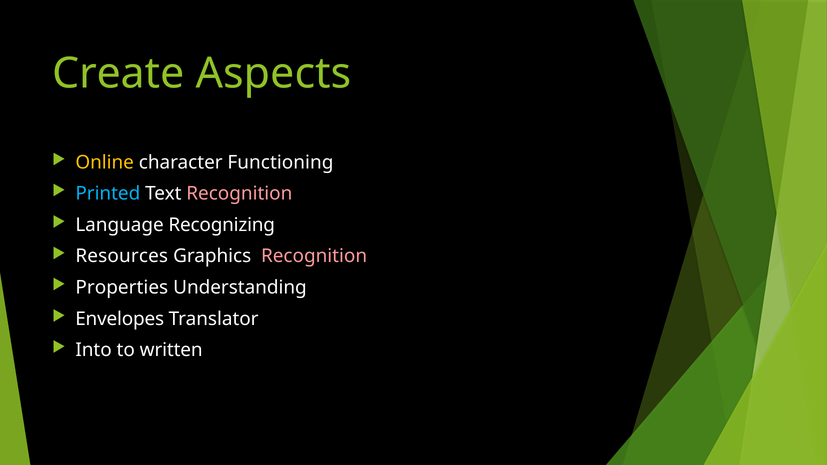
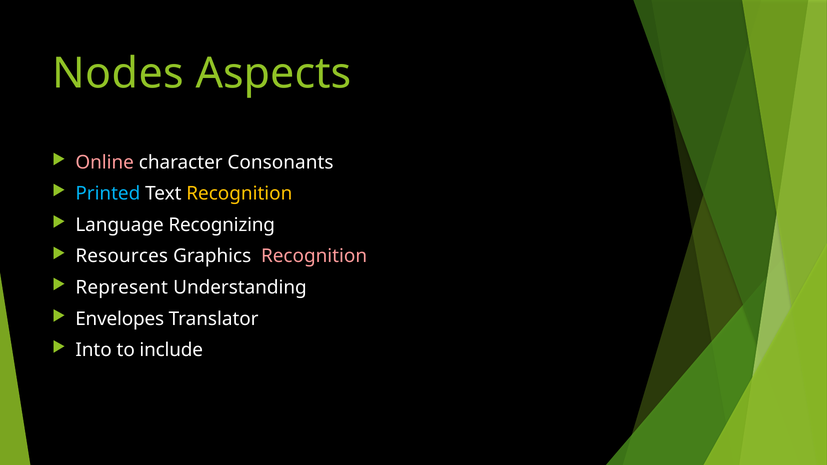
Create: Create -> Nodes (118, 73)
Online colour: yellow -> pink (105, 162)
Functioning: Functioning -> Consonants (280, 162)
Recognition colour: pink -> yellow (239, 194)
Properties: Properties -> Represent (122, 288)
written: written -> include (171, 350)
